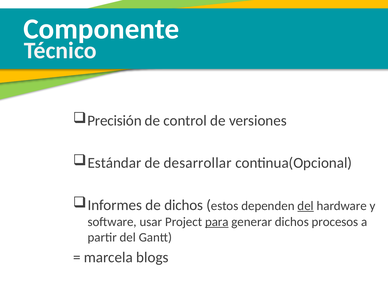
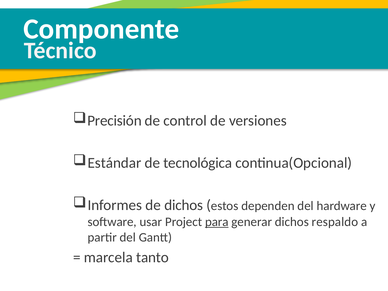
desarrollar: desarrollar -> tecnológica (198, 163)
del underline: present -> none (306, 206)
procesos: procesos -> respaldo (335, 222)
blogs: blogs -> tanto (152, 257)
